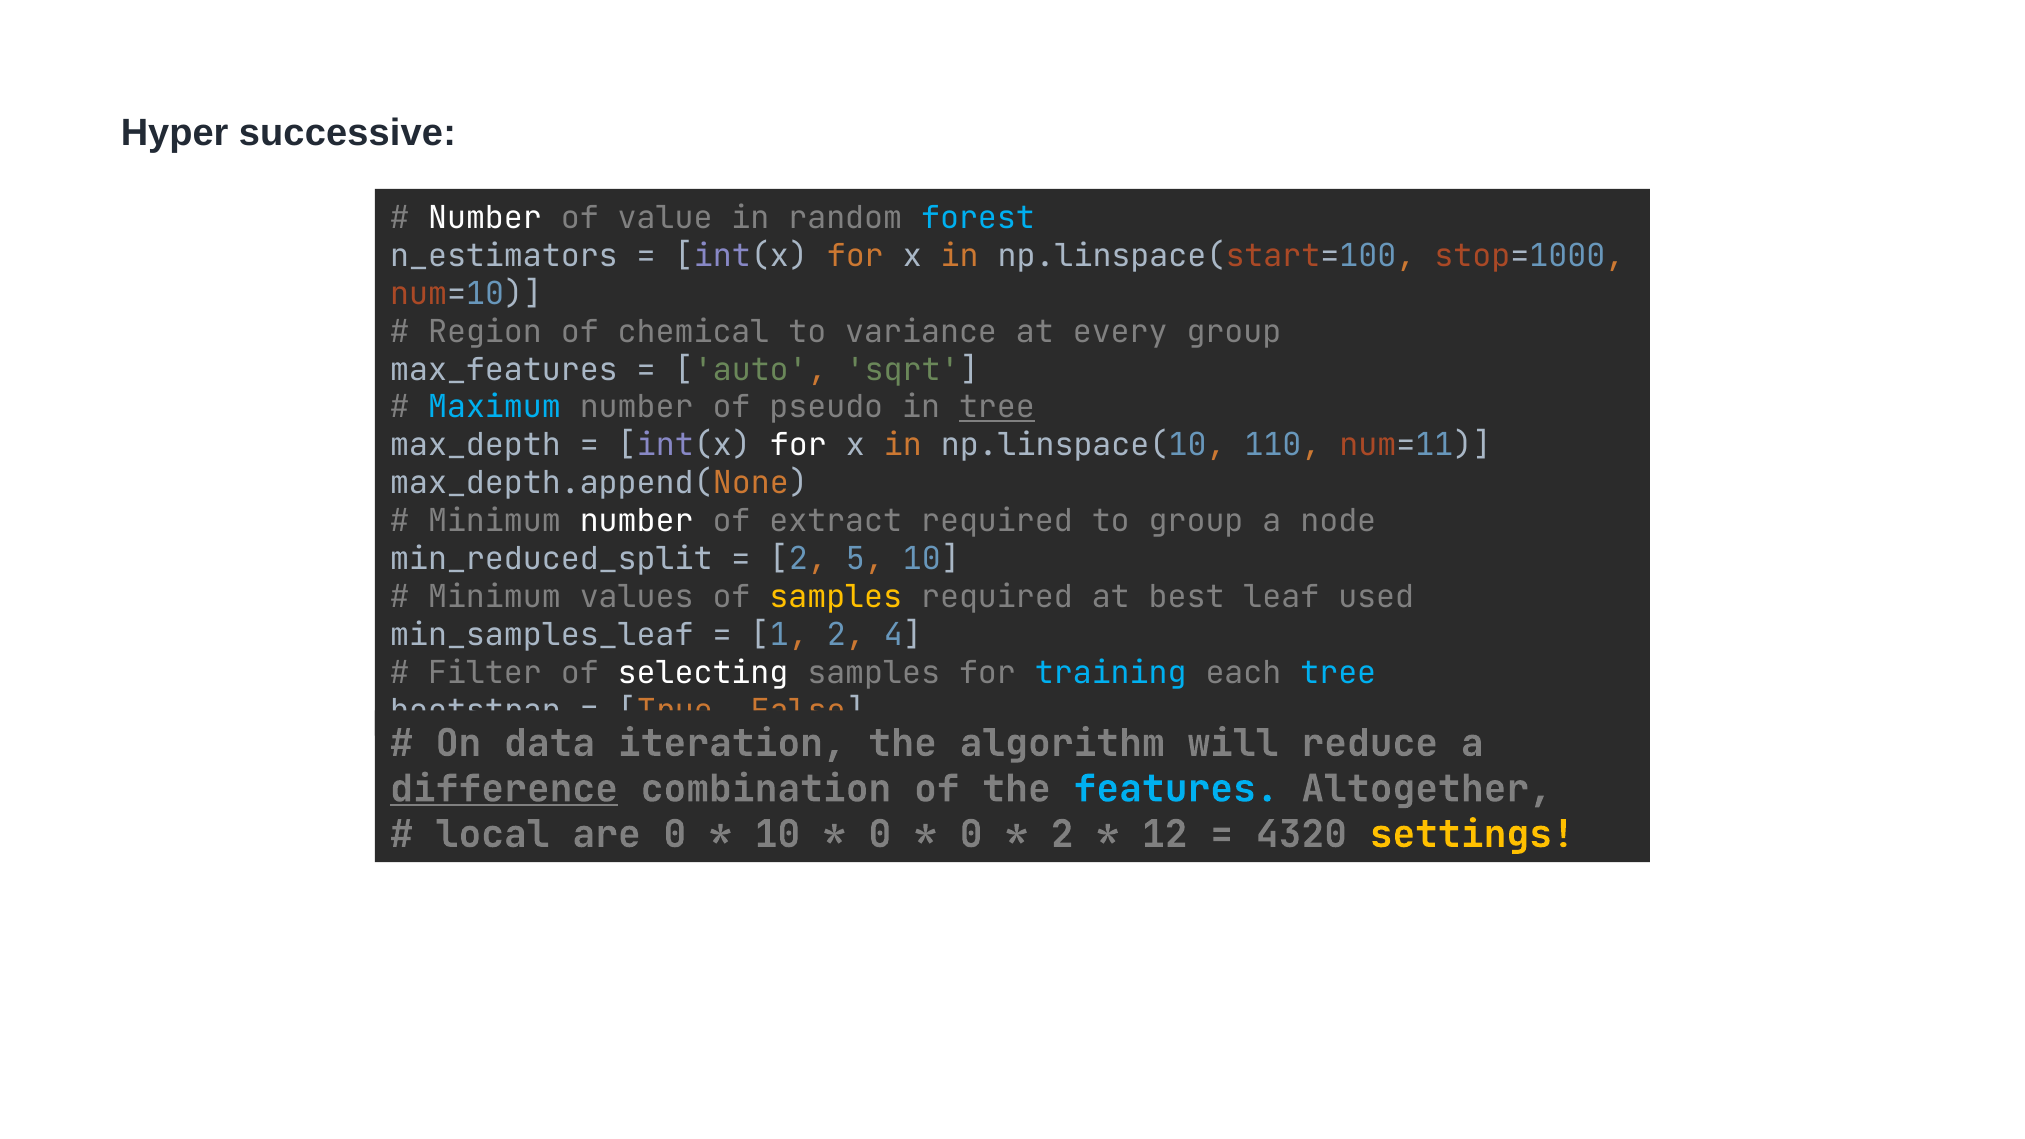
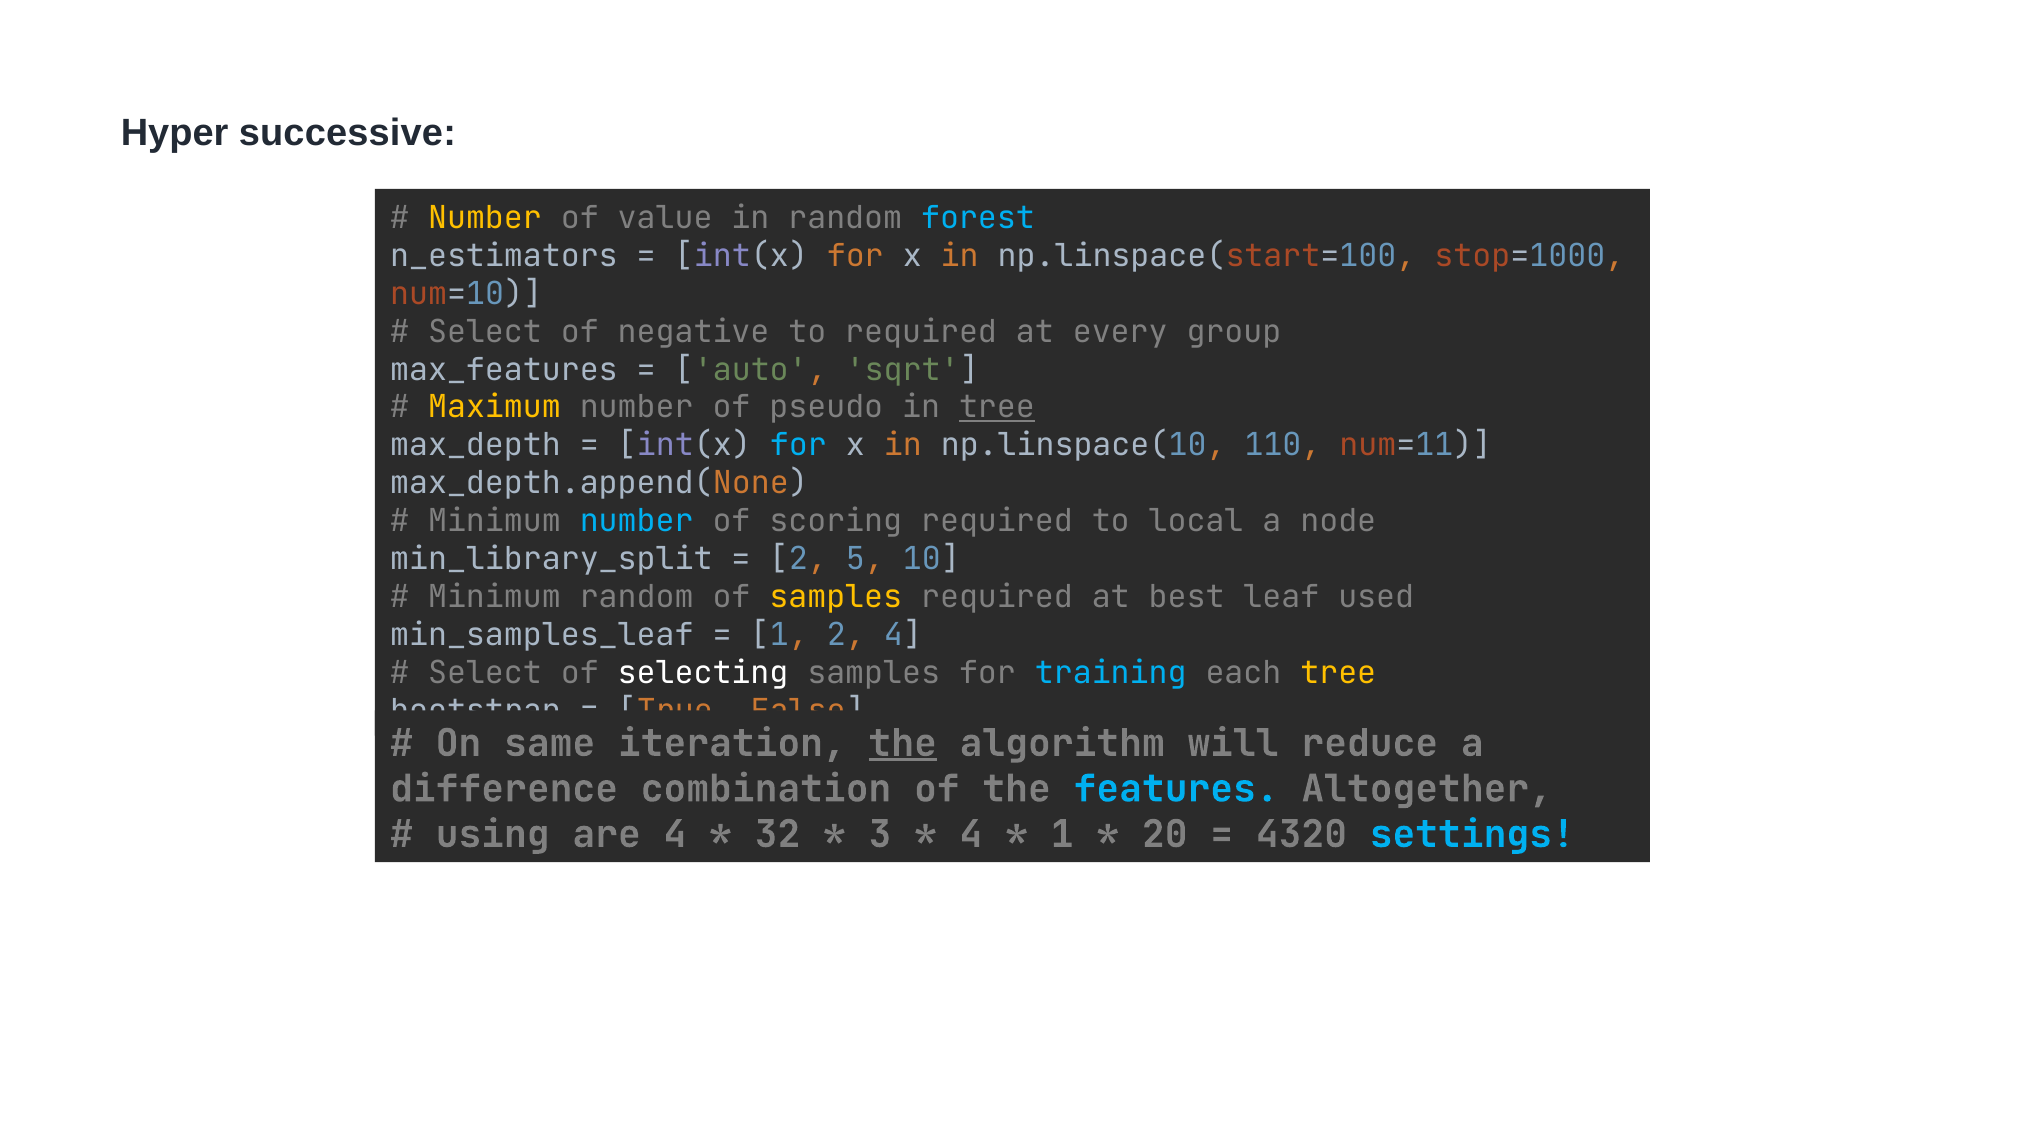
Number colour: white -> yellow (485, 218)
Region: Region -> Select (485, 332)
chemical: chemical -> negative (694, 332)
to variance: variance -> required (921, 332)
Maximum colour: light blue -> yellow (494, 408)
for colour: white -> light blue (798, 446)
number colour: white -> light blue (637, 521)
extract: extract -> scoring (836, 521)
to group: group -> local (1196, 521)
min_reduced_split: min_reduced_split -> min_library_split (551, 559)
Minimum values: values -> random (637, 597)
Filter: Filter -> Select (485, 673)
tree colour: light blue -> yellow (1338, 673)
data: data -> same (550, 743)
the underline: none -> present (903, 743)
difference underline: present -> none (504, 789)
local: local -> using (493, 834)
are 0: 0 -> 4 (675, 834)
10: 10 -> 32 (777, 834)
0: 0 -> 3 (880, 834)
0: 0 -> 4 (971, 834)
2: 2 -> 1 (1062, 834)
12: 12 -> 20 (1165, 834)
settings colour: yellow -> light blue (1472, 834)
